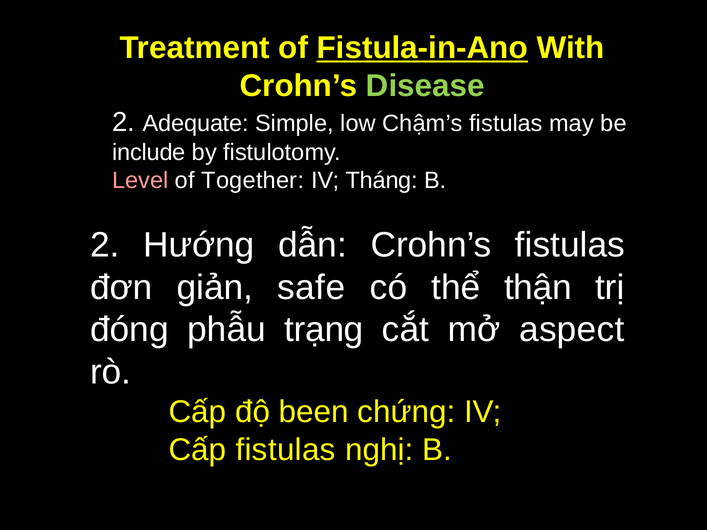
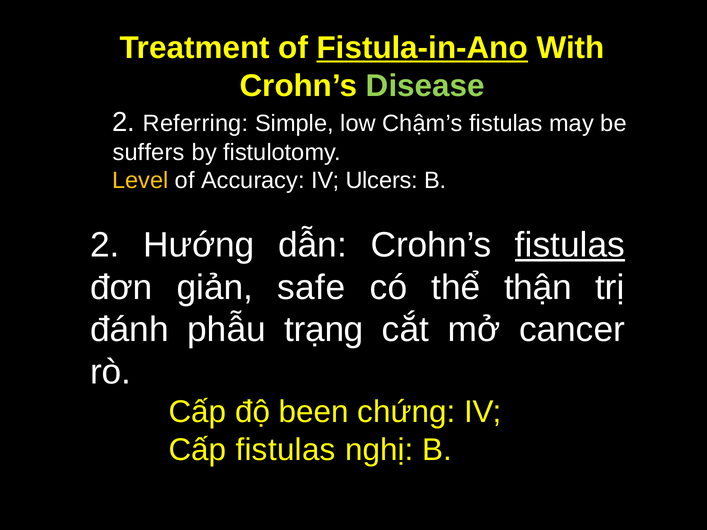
Adequate: Adequate -> Referring (196, 123)
include: include -> suffers (149, 152)
Level colour: pink -> yellow (140, 181)
Together: Together -> Accuracy (253, 181)
Tháng: Tháng -> Ulcers (382, 181)
fistulas underline: none -> present (570, 245)
đóng: đóng -> đánh (129, 330)
aspect: aspect -> cancer (572, 330)
